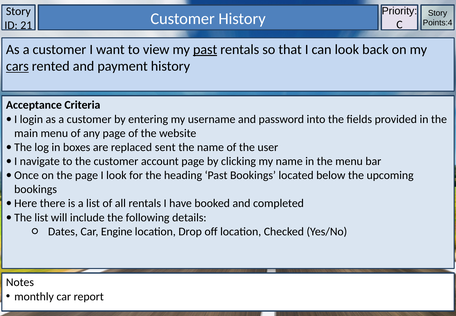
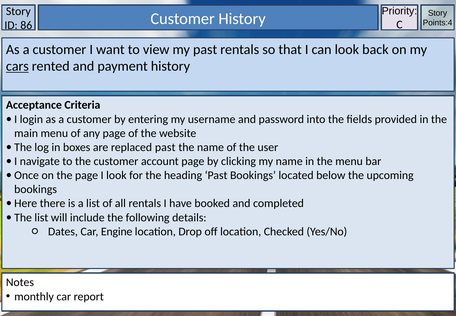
21: 21 -> 86 (26, 25)
past underline: present -> none (205, 49)
replaced sent: sent -> past (165, 147)
